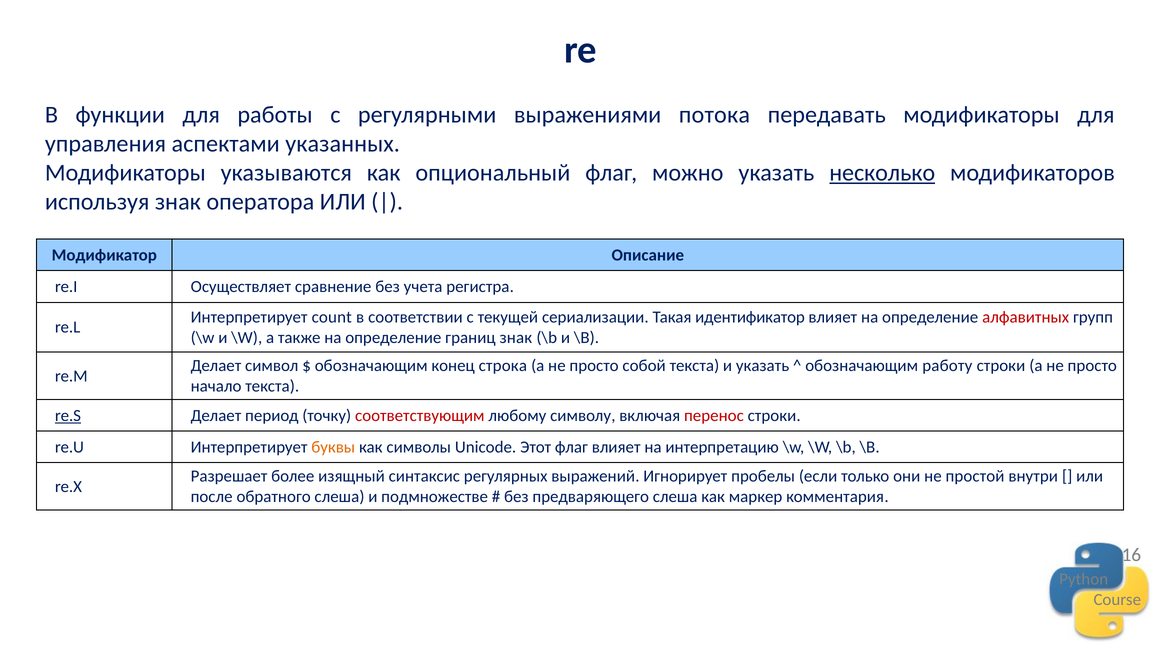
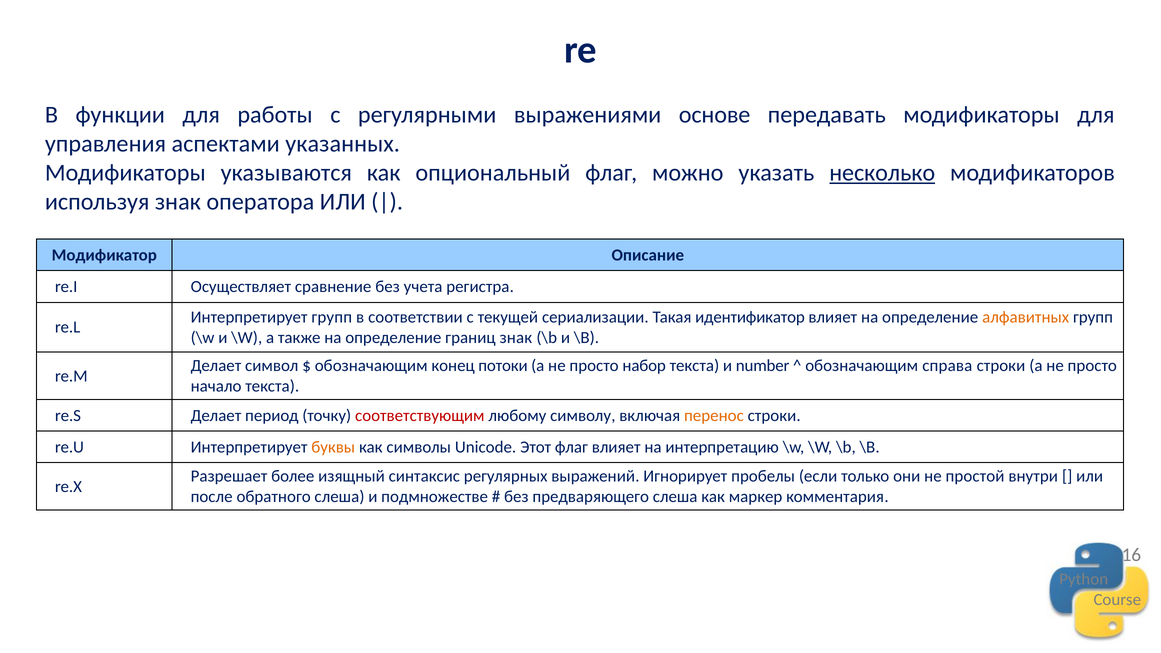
потока: потока -> основе (715, 115)
Интерпретирует count: count -> групп (332, 317)
алфавитных colour: red -> orange (1026, 317)
строка: строка -> потоки (503, 366)
собой: собой -> набор (644, 366)
и указать: указать -> number (763, 366)
работу: работу -> справа (947, 366)
re.S underline: present -> none (68, 416)
перенос colour: red -> orange (714, 416)
